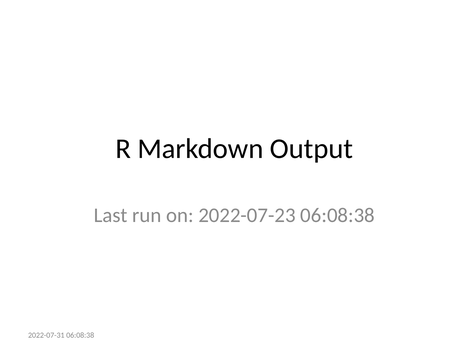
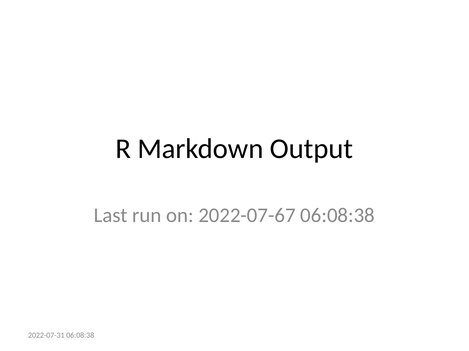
2022-07-23: 2022-07-23 -> 2022-07-67 (247, 216)
